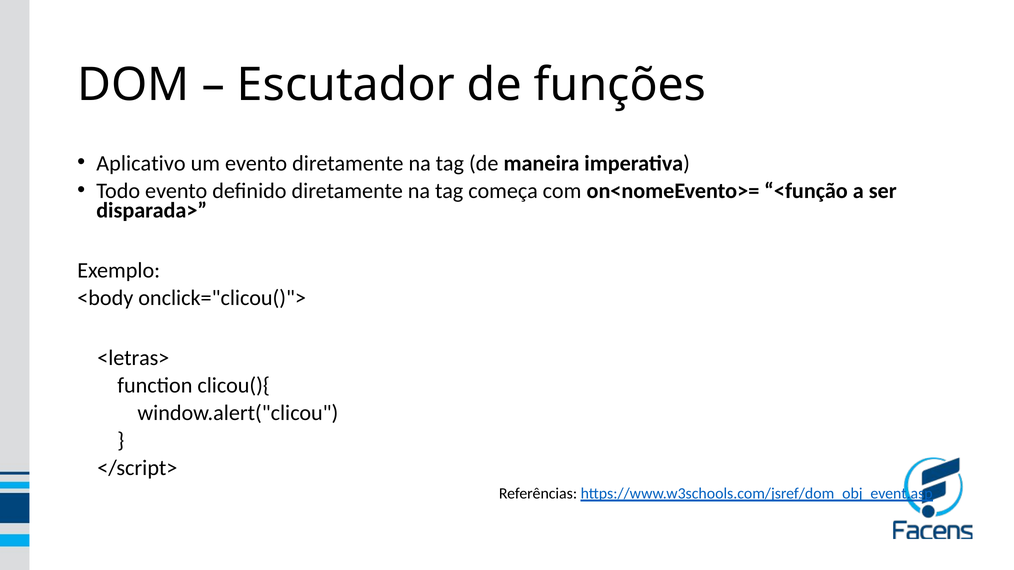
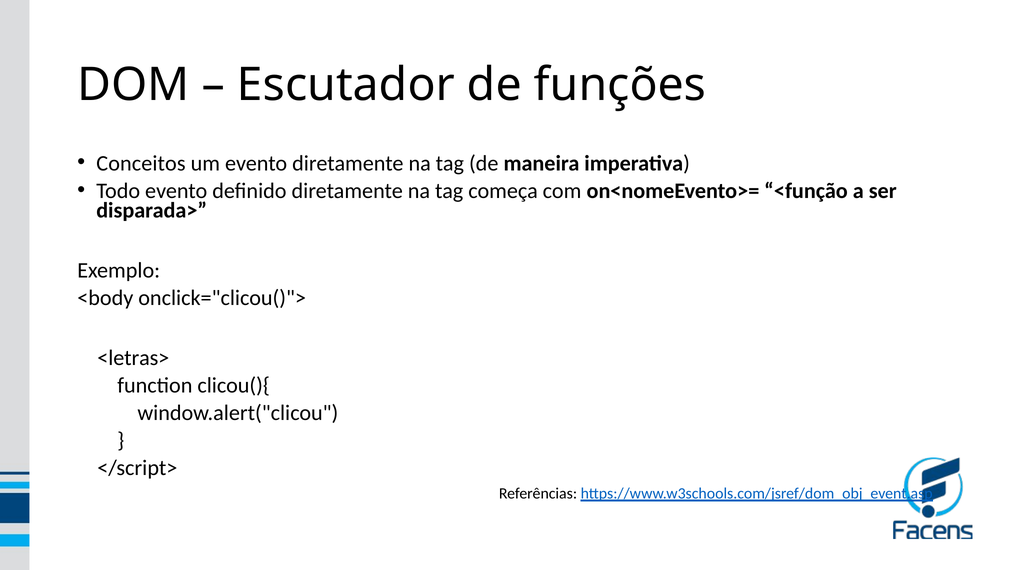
Aplicativo: Aplicativo -> Conceitos (141, 164)
